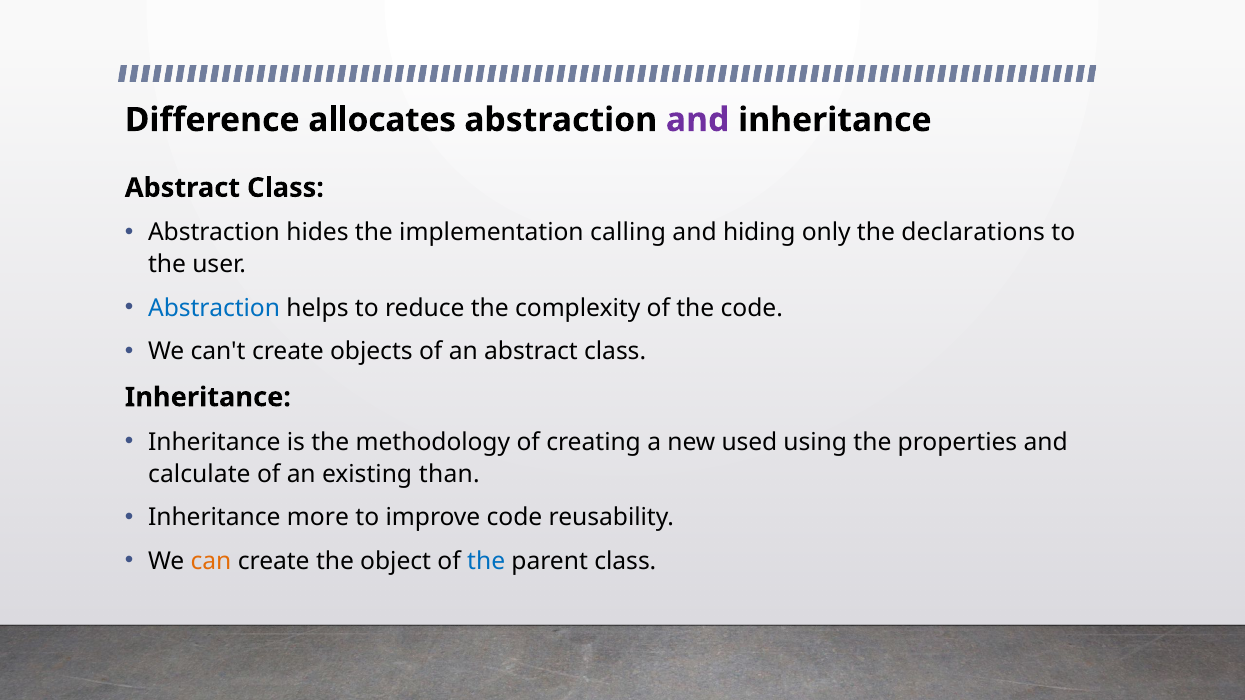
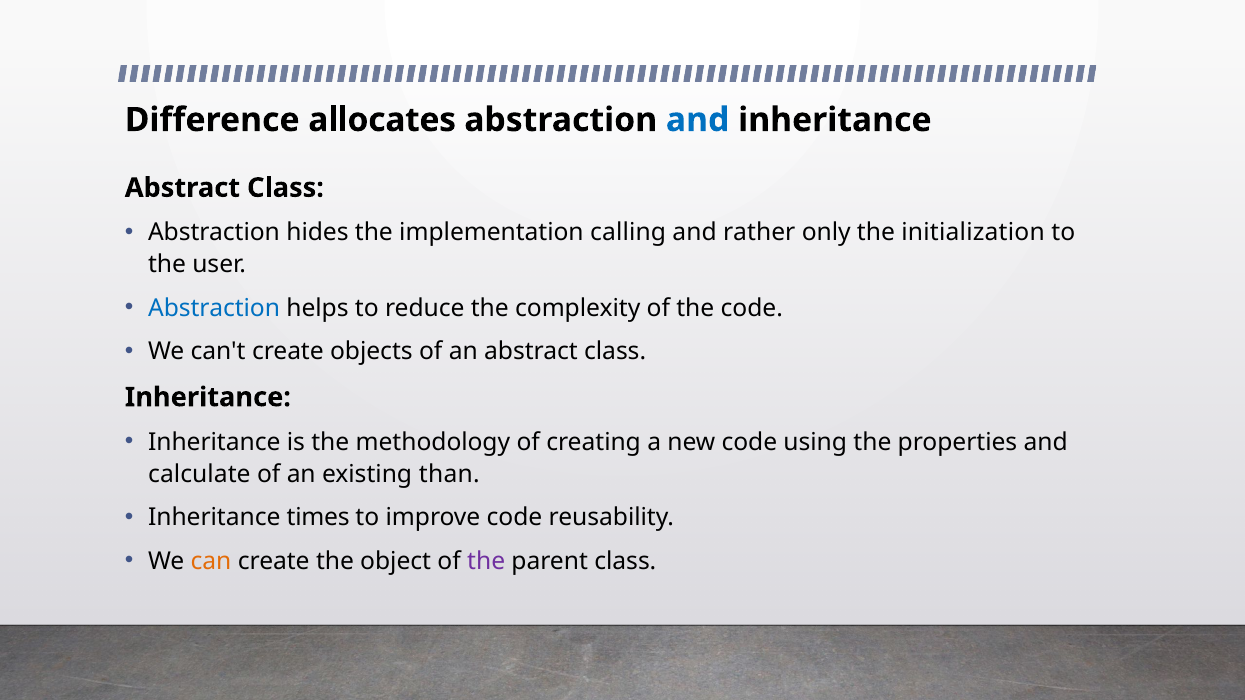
and colour: purple -> blue (698, 120)
hiding: hiding -> rather (759, 233)
declarations: declarations -> initialization (973, 233)
new used: used -> code (749, 442)
more: more -> times (318, 518)
the colour: blue -> purple (486, 561)
